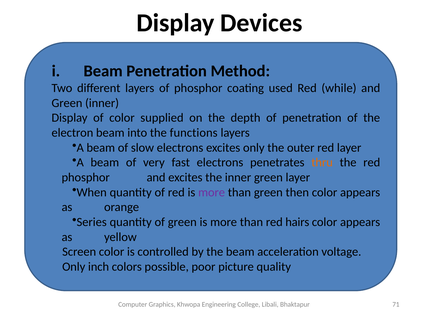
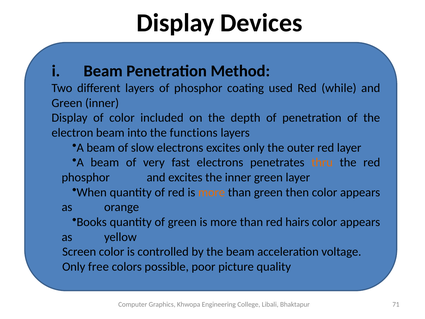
supplied: supplied -> included (162, 118)
more colour: purple -> orange (212, 192)
Series: Series -> Books (92, 222)
inch: inch -> free (98, 266)
